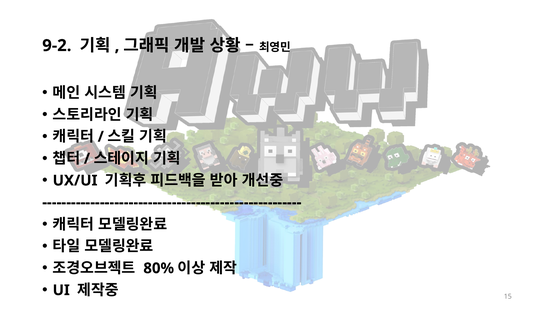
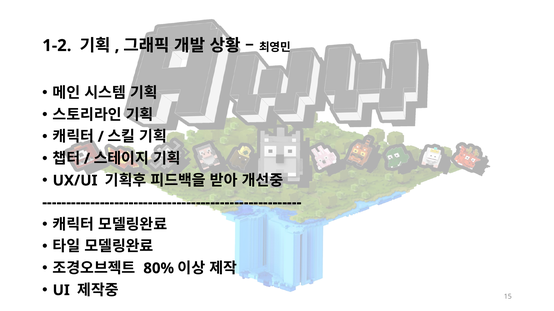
9-2: 9-2 -> 1-2 (57, 46)
